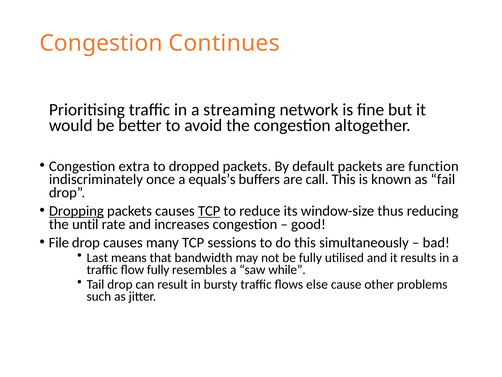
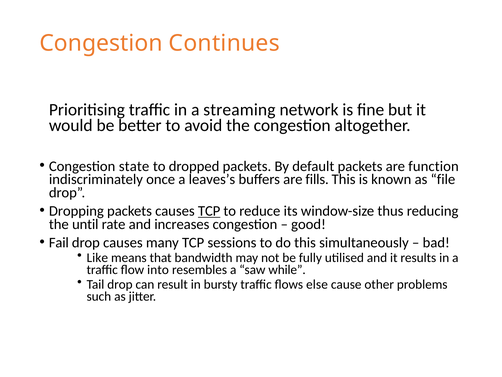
extra: extra -> state (134, 166)
equals’s: equals’s -> leaves’s (212, 179)
call: call -> fills (317, 179)
fail: fail -> file (443, 179)
Dropping underline: present -> none (76, 211)
File: File -> Fail (59, 242)
Last: Last -> Like (97, 258)
flow fully: fully -> into (158, 270)
